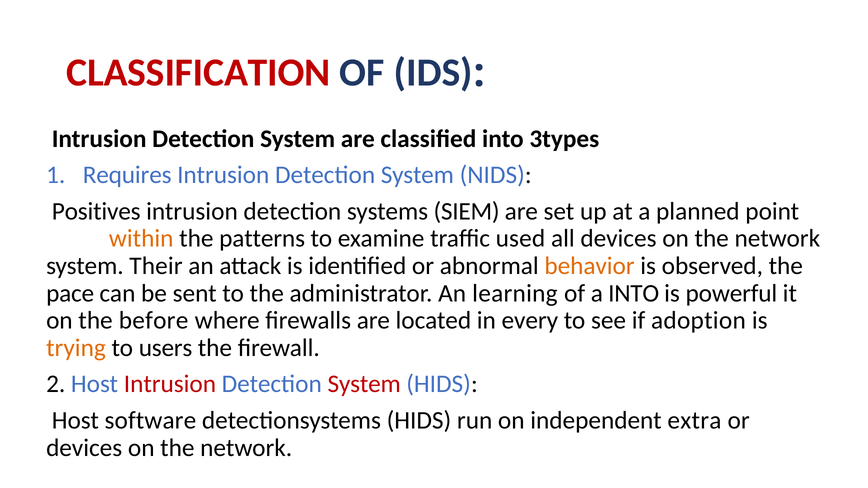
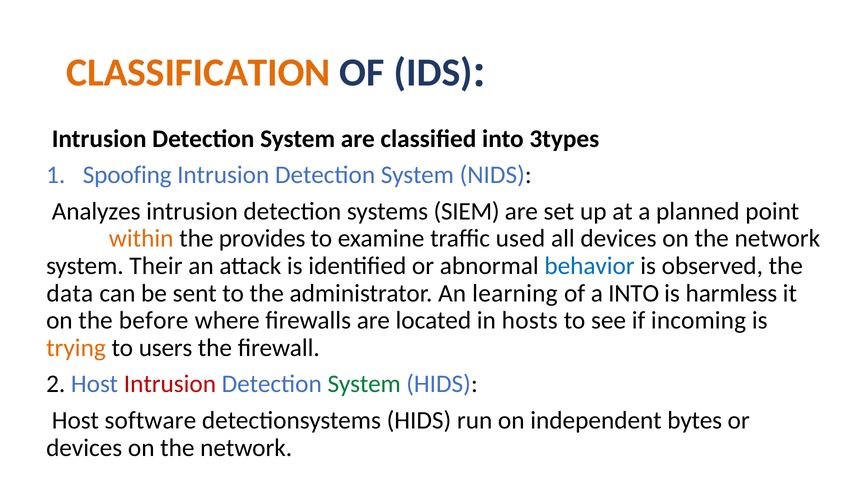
CLASSIFICATION colour: red -> orange (198, 73)
Requires: Requires -> Spoofing (127, 175)
Positives: Positives -> Analyzes (96, 211)
patterns: patterns -> provides (262, 239)
behavior colour: orange -> blue (590, 266)
pace: pace -> data (70, 293)
powerful: powerful -> harmless (731, 293)
every: every -> hosts (530, 321)
adoption: adoption -> incoming (699, 321)
System colour: red -> green (364, 384)
extra: extra -> bytes (695, 421)
